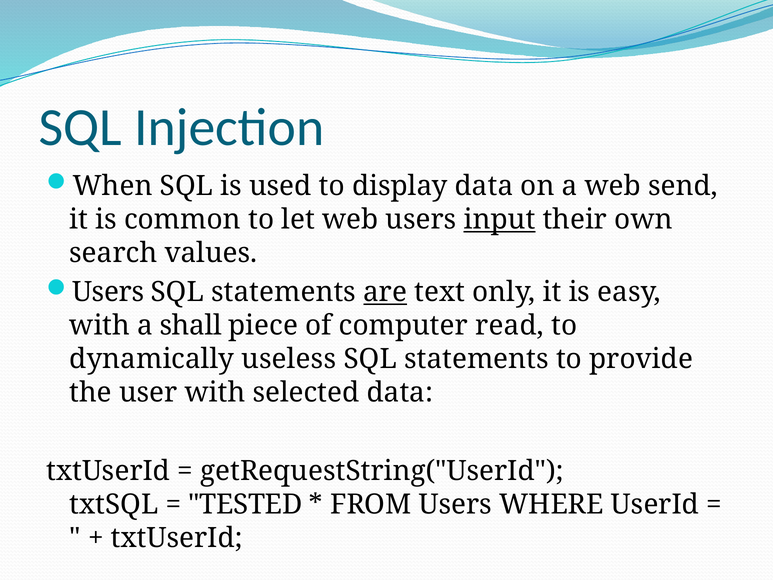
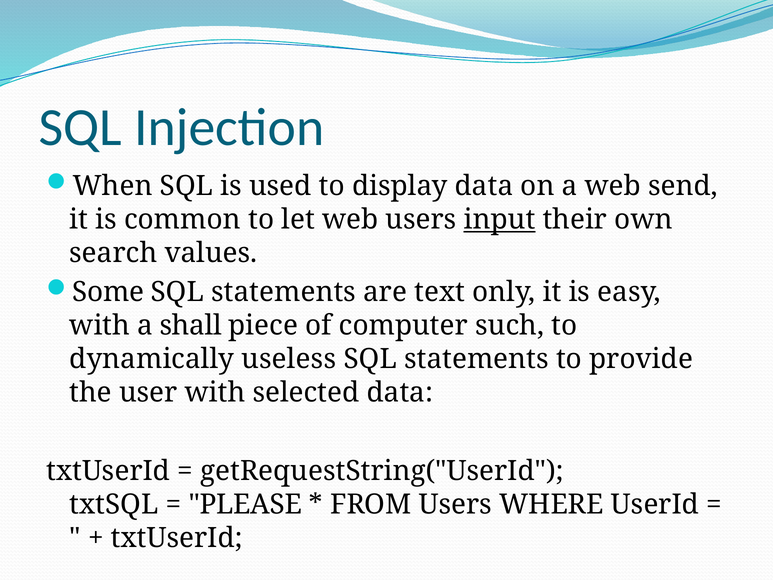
Users: Users -> Some (108, 292)
are underline: present -> none (385, 292)
read: read -> such (510, 326)
TESTED: TESTED -> PLEASE (245, 504)
